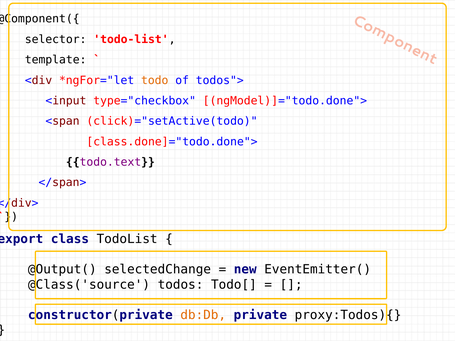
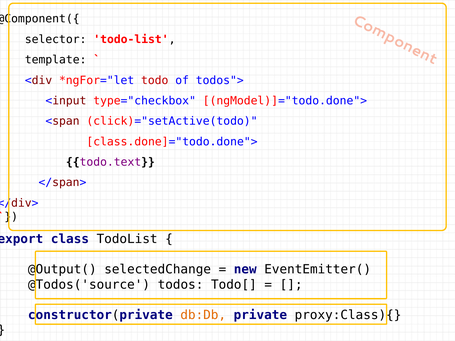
todo colour: orange -> red (155, 80)
@Class('source: @Class('source -> @Todos('source (89, 285)
proxy:Todos){: proxy:Todos){ -> proxy:Class){ (348, 315)
